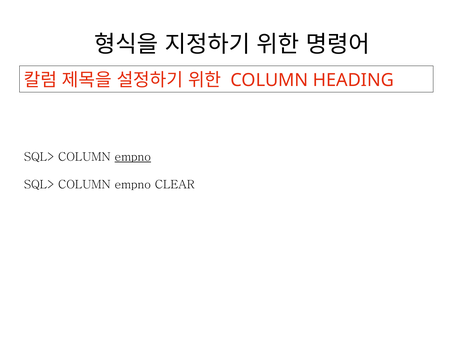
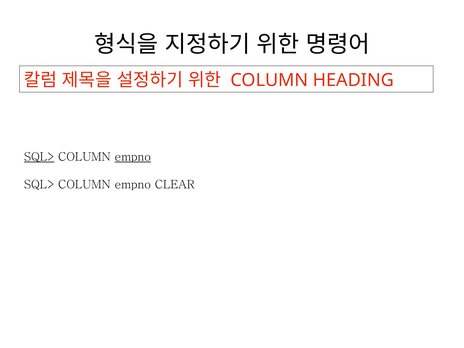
SQL> underline: none -> present (39, 157)
